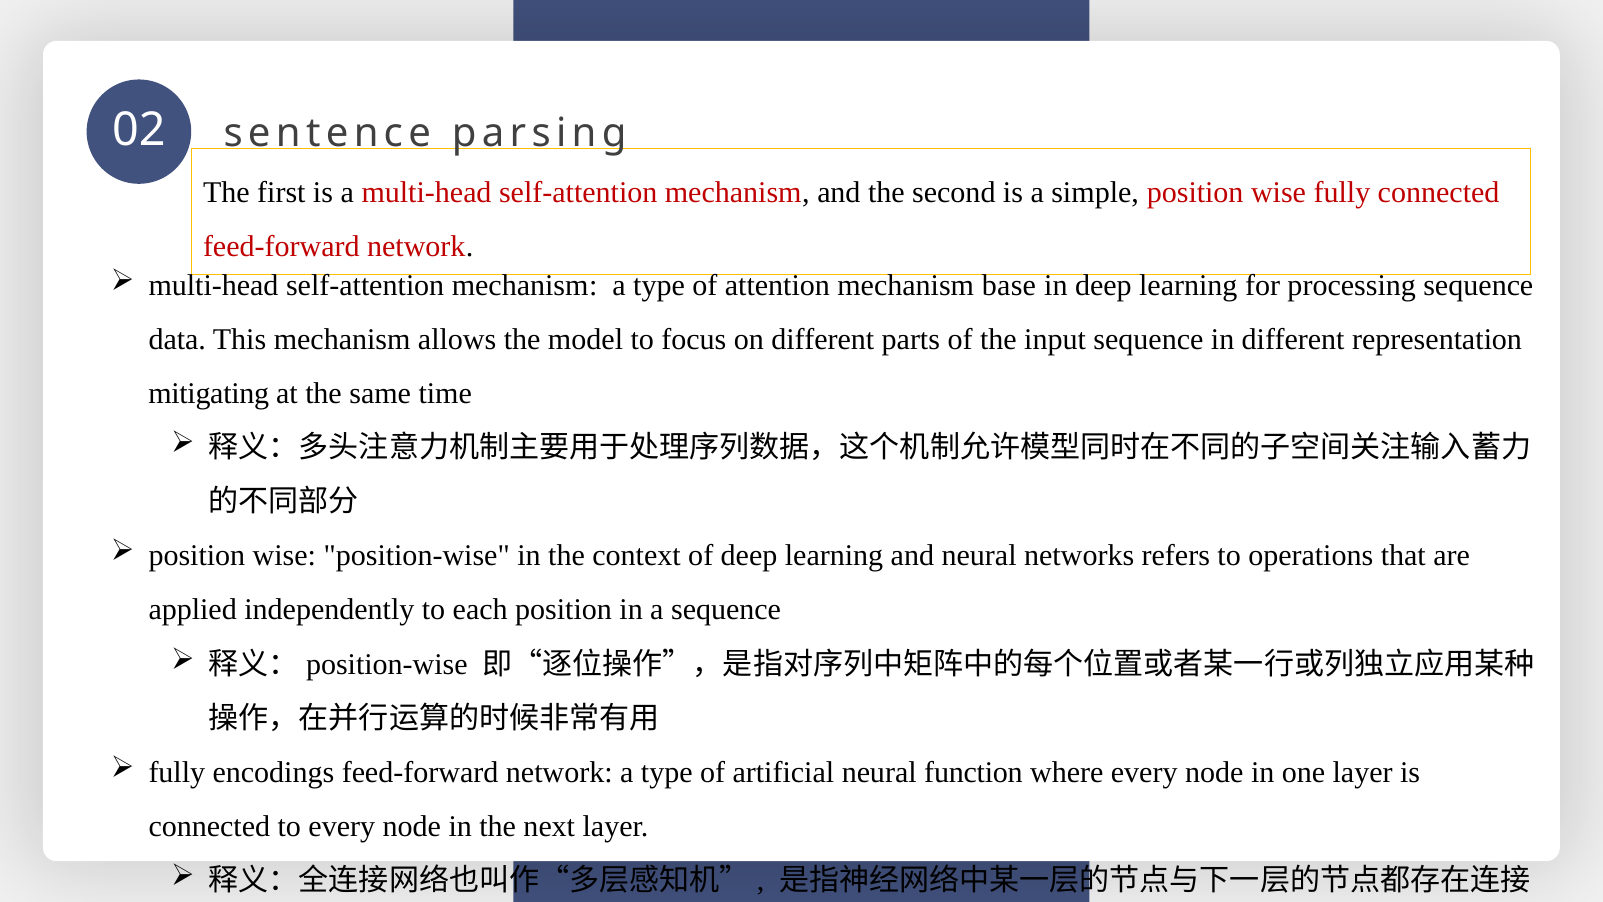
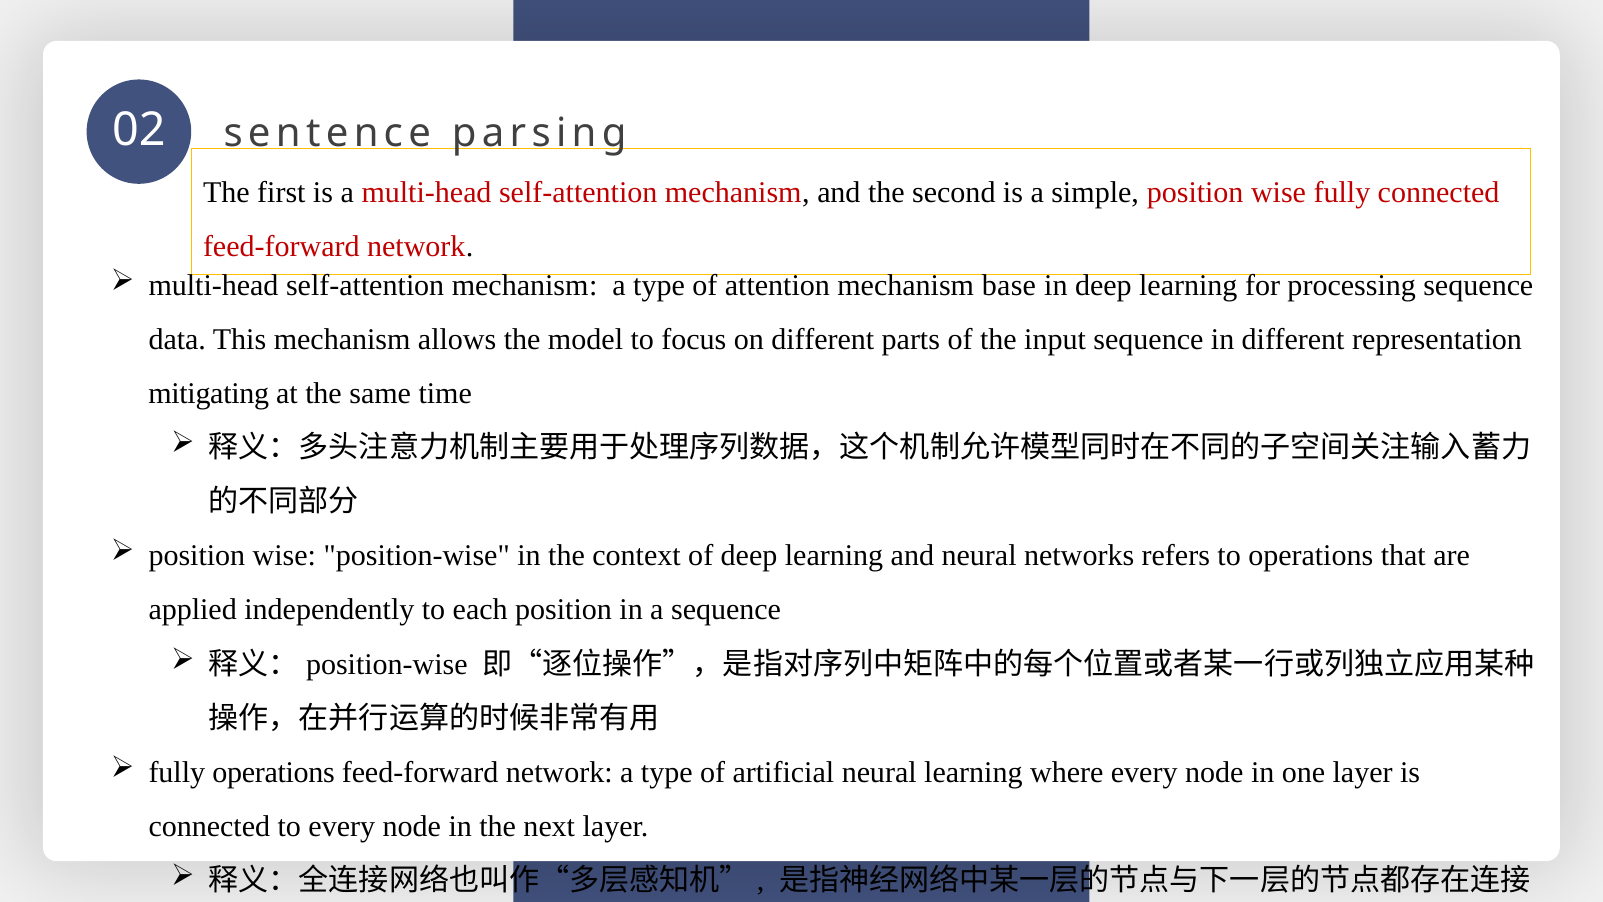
fully encodings: encodings -> operations (274, 772)
neural function: function -> learning (973, 772)
